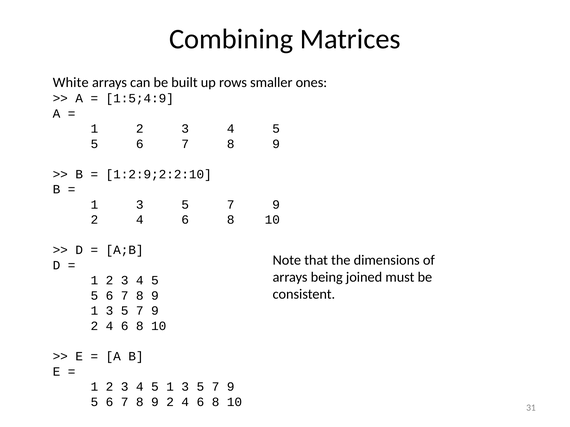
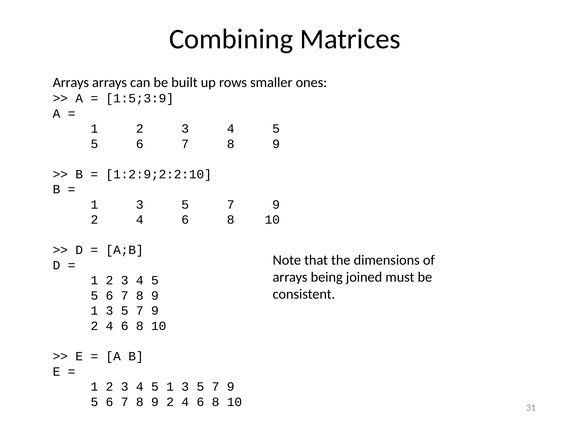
White: White -> Arrays (71, 82)
1:5;4:9: 1:5;4:9 -> 1:5;3:9 (140, 98)
